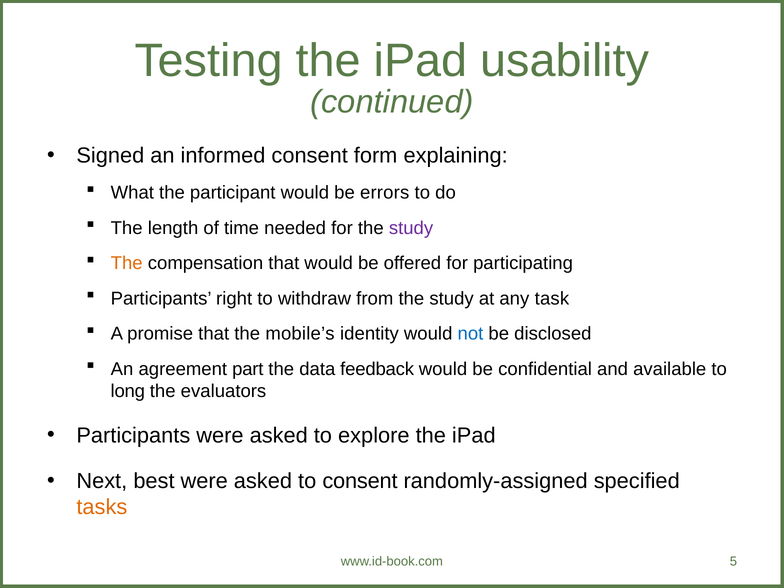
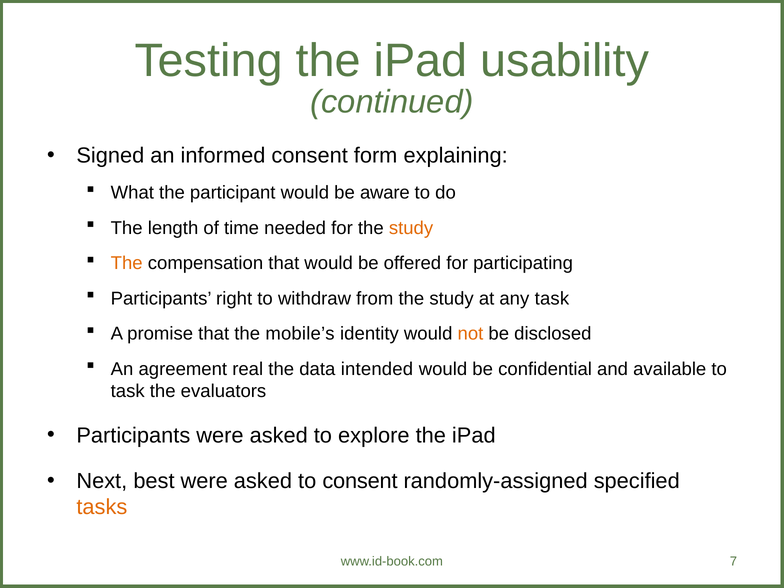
errors: errors -> aware (385, 193)
study colour: purple -> orange (411, 228)
not colour: blue -> orange (470, 334)
part: part -> real (248, 369)
feedback: feedback -> intended (377, 369)
long: long -> task (128, 391)
5: 5 -> 7 (733, 562)
